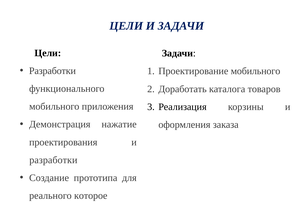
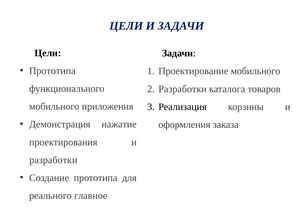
Разработки: Разработки -> Прототипа (52, 71)
Доработать: Доработать -> Разработки (182, 89)
которое: которое -> главное (91, 196)
